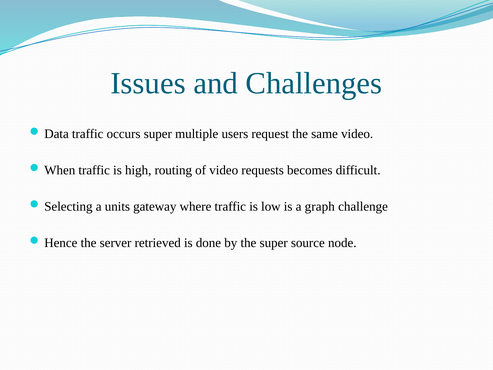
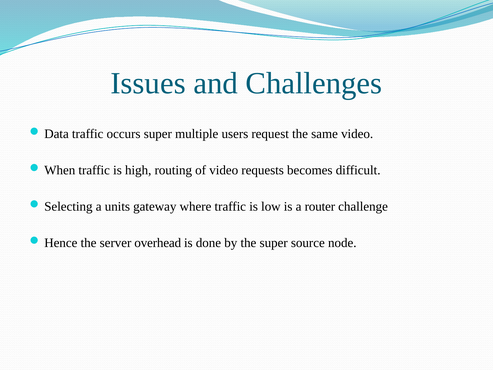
graph: graph -> router (320, 206)
retrieved: retrieved -> overhead (158, 243)
